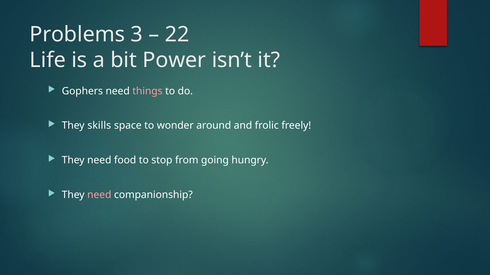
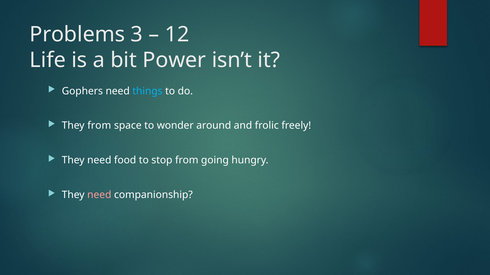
22: 22 -> 12 (177, 34)
things colour: pink -> light blue (147, 91)
They skills: skills -> from (99, 126)
